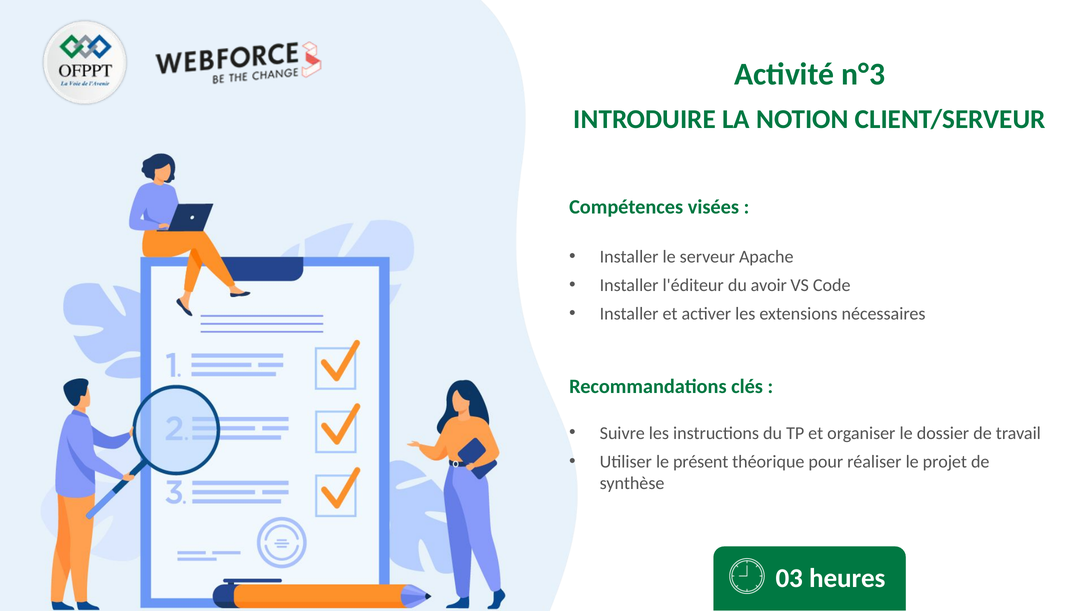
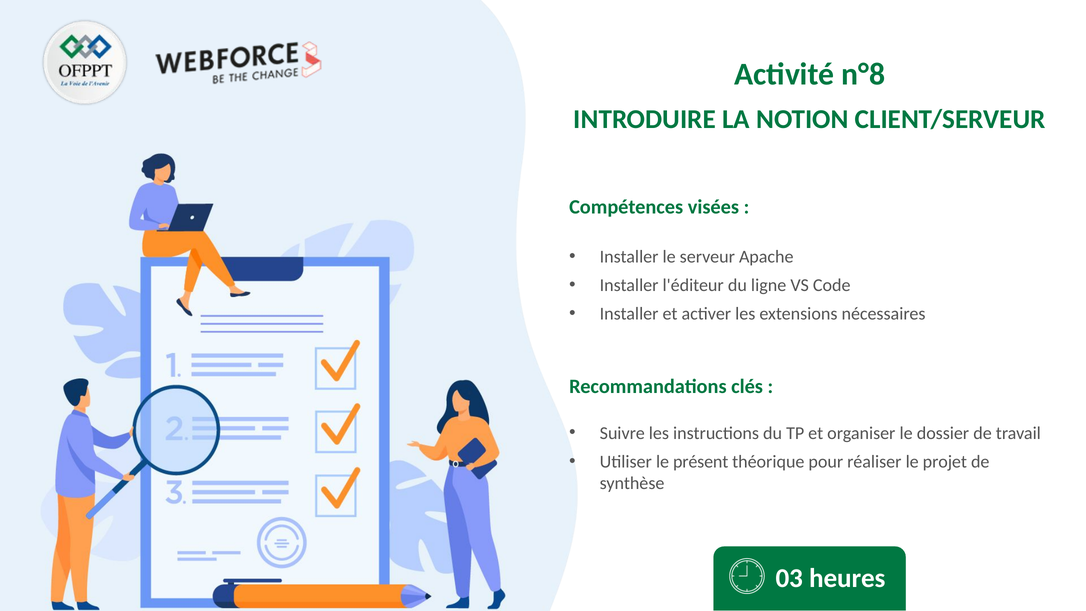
n°3: n°3 -> n°8 (863, 74)
avoir: avoir -> ligne (769, 285)
